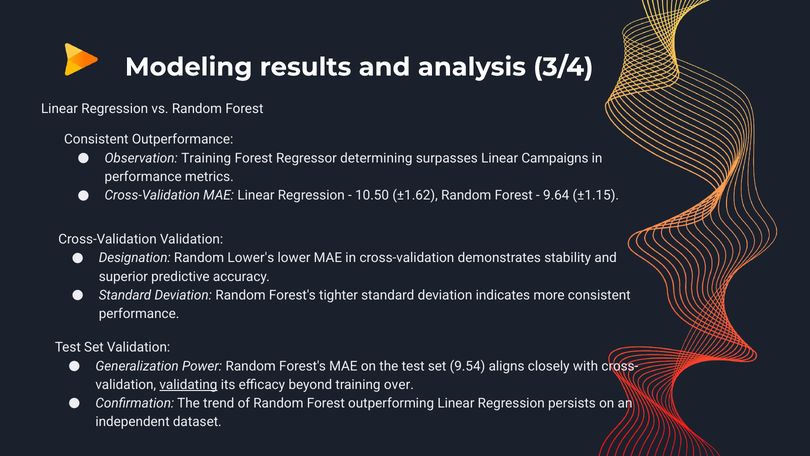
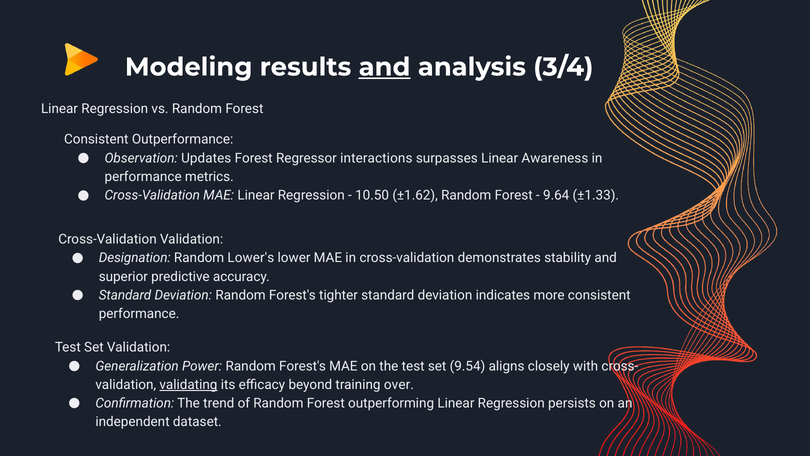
and underline: none -> present (385, 67)
Observation Training: Training -> Updates (206, 158)
determining: determining -> interactions (376, 158)
Campaigns: Campaigns -> Awareness (555, 158)
±1.15: ±1.15 -> ±1.33 (596, 195)
